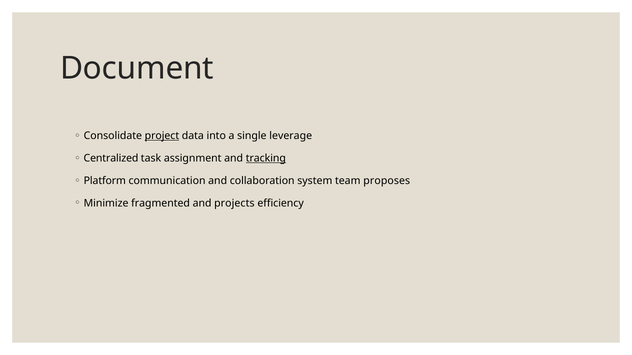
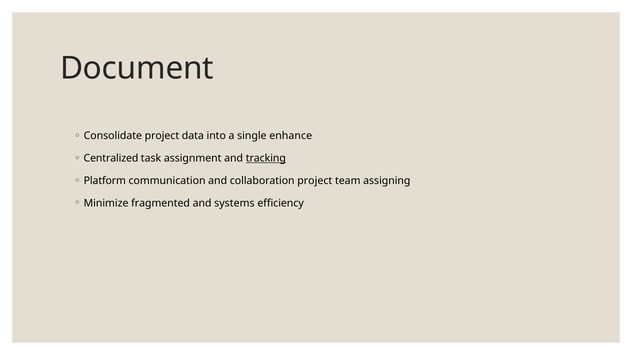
project underline: present -> none (162, 136)
leverage: leverage -> enhance (291, 136)
collaboration system: system -> project (315, 181)
proposes: proposes -> assigning (387, 181)
projects: projects -> systems (234, 203)
